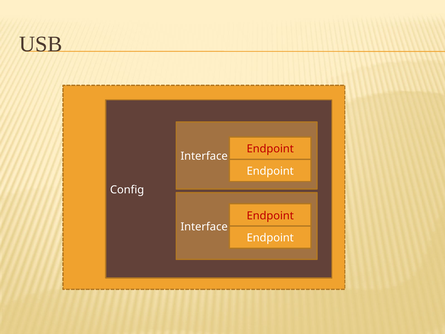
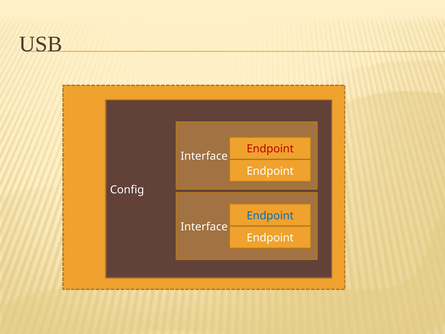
Endpoint colour: red -> blue (270, 215)
